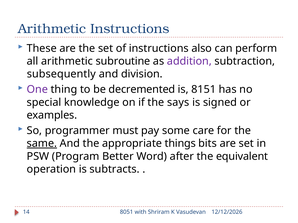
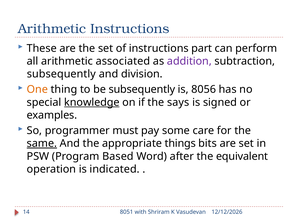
also: also -> part (202, 48)
subroutine: subroutine -> associated (123, 61)
One colour: purple -> orange (37, 90)
be decremented: decremented -> subsequently (142, 90)
8151: 8151 -> 8056 (204, 90)
knowledge underline: none -> present (92, 103)
Better: Better -> Based (118, 157)
subtracts: subtracts -> indicated (115, 170)
